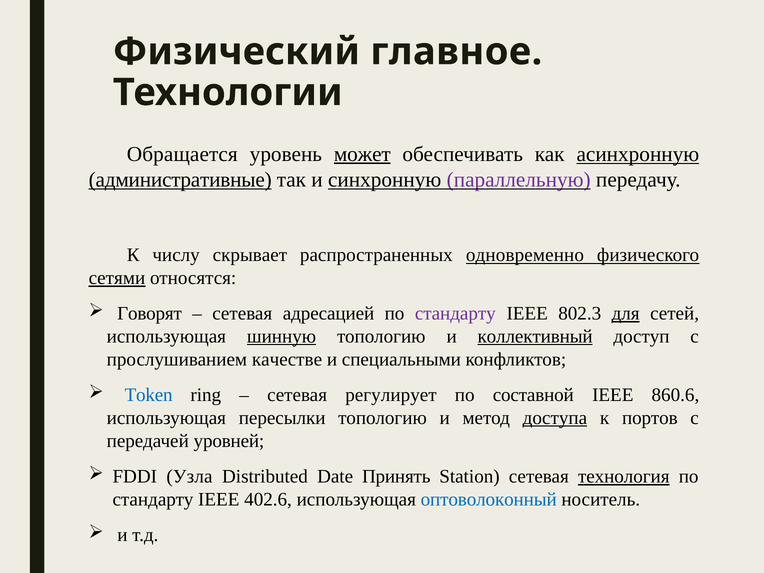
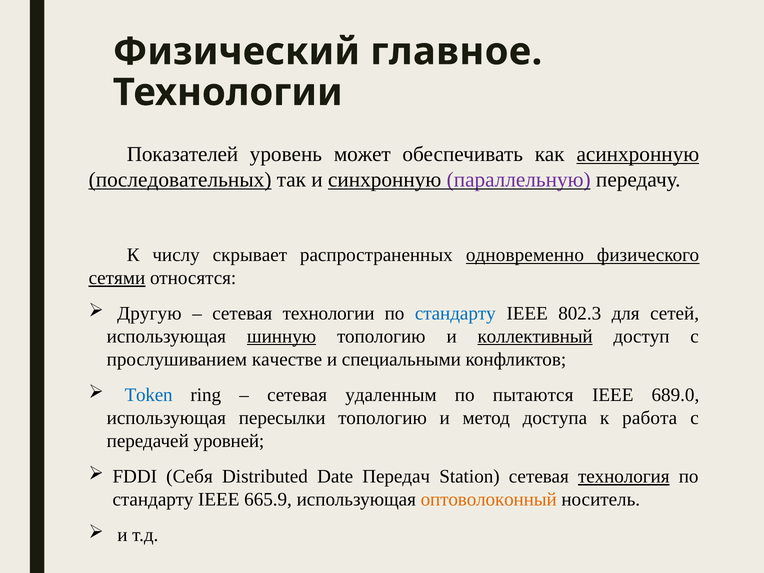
Обращается: Обращается -> Показателей (182, 154)
может underline: present -> none (362, 154)
административные: административные -> последовательных (180, 180)
Говорят: Говорят -> Другую (149, 313)
сетевая адресацией: адресацией -> технологии (329, 313)
стандарту colour: purple -> blue (455, 313)
для underline: present -> none (626, 313)
регулирует: регулирует -> удаленным (391, 395)
составной: составной -> пытаются (533, 395)
860.6: 860.6 -> 689.0 (675, 395)
доступа underline: present -> none (555, 418)
портов: портов -> работа (650, 418)
Узла: Узла -> Себя (190, 477)
Принять: Принять -> Передач (396, 477)
402.6: 402.6 -> 665.9 (268, 499)
оптоволоконный colour: blue -> orange (489, 499)
